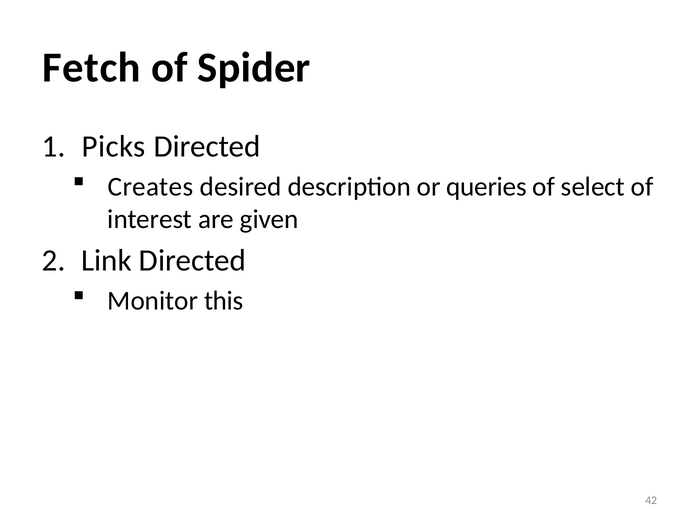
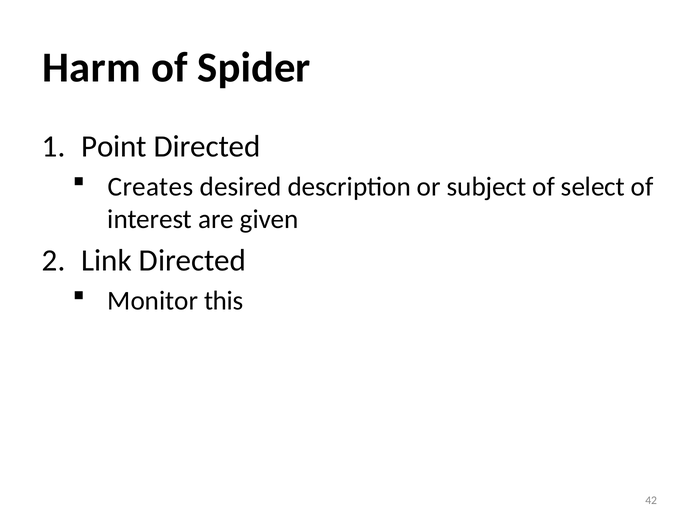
Fetch: Fetch -> Harm (92, 68)
Picks: Picks -> Point (114, 147)
queries: queries -> subject (486, 187)
